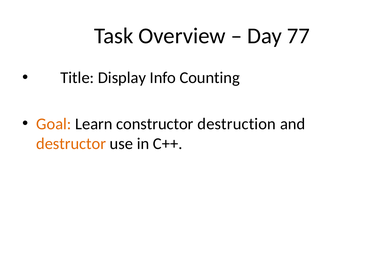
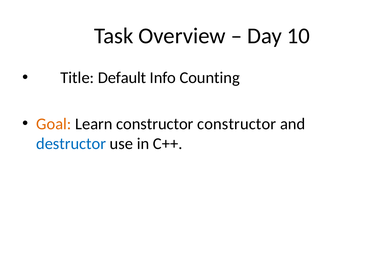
77: 77 -> 10 (298, 36)
Display: Display -> Default (122, 78)
constructor destruction: destruction -> constructor (237, 124)
destructor colour: orange -> blue (71, 144)
